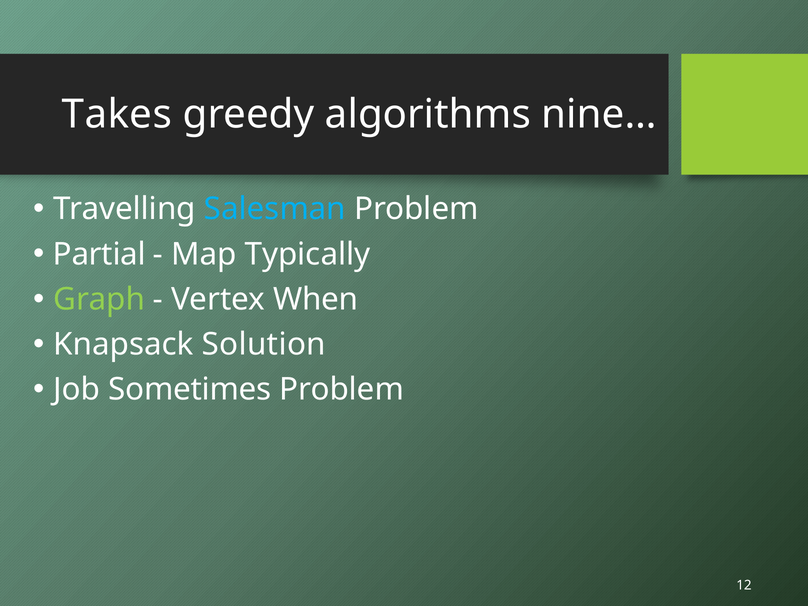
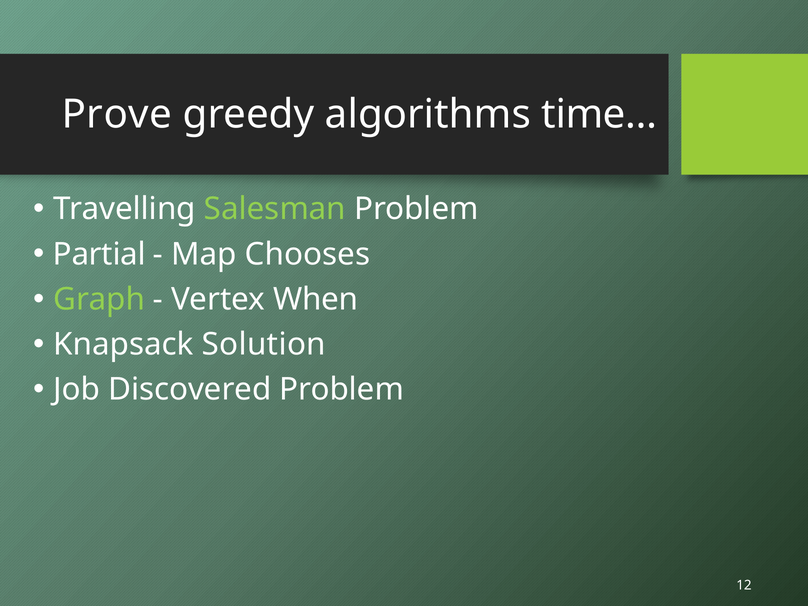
Takes: Takes -> Prove (117, 114)
nine…: nine… -> time… (599, 114)
Salesman colour: light blue -> light green (275, 209)
Typically: Typically -> Chooses (307, 254)
Sometimes: Sometimes -> Discovered (190, 390)
